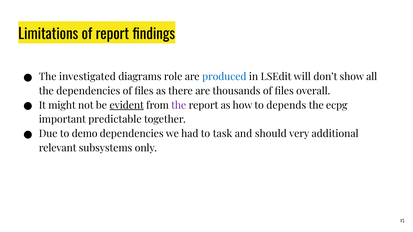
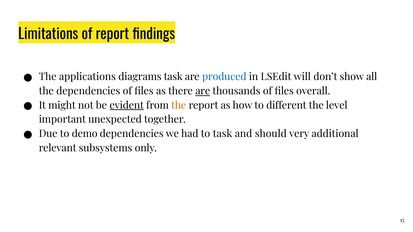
investigated: investigated -> applications (87, 77)
diagrams role: role -> task (173, 77)
are underline: none -> present (203, 91)
the colour: purple -> orange (179, 106)
depends: depends -> different (286, 106)
ecpg: ecpg -> level (337, 106)
predictable: predictable -> unexpected (115, 120)
